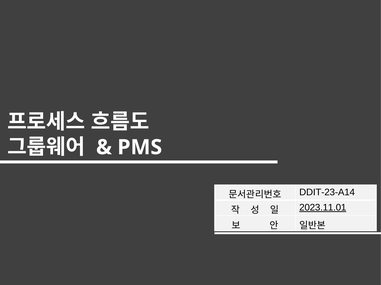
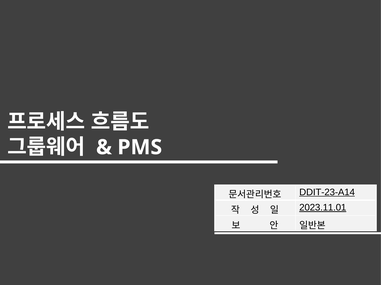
DDIT-23-A14 underline: none -> present (327, 193)
